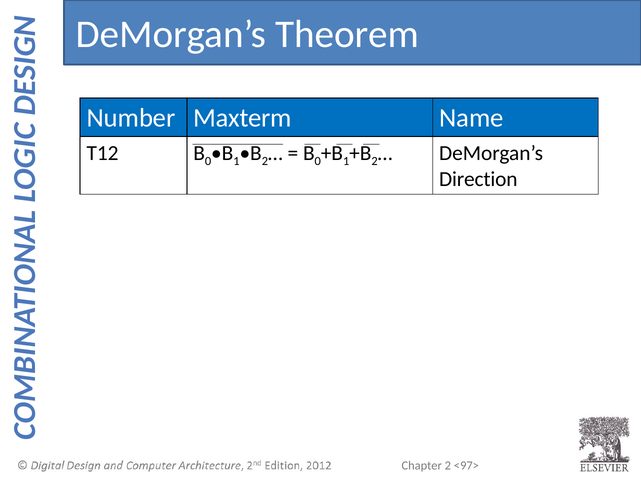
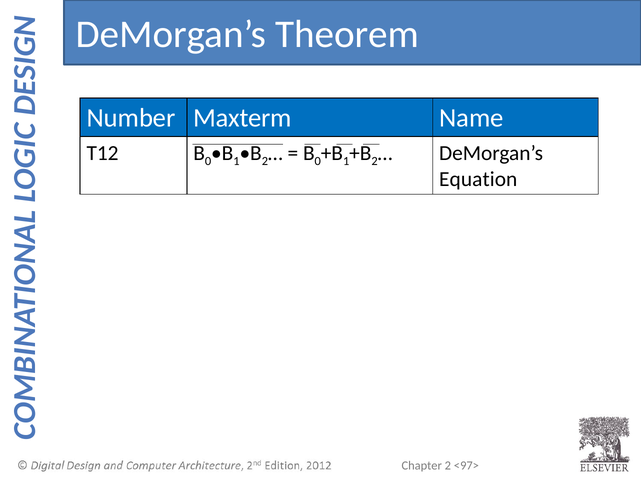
Direction: Direction -> Equation (478, 179)
